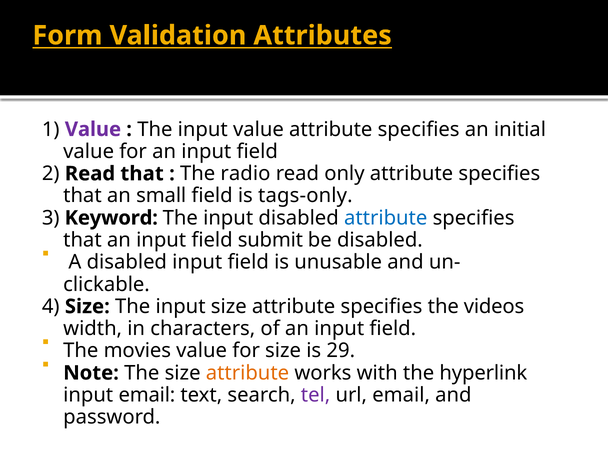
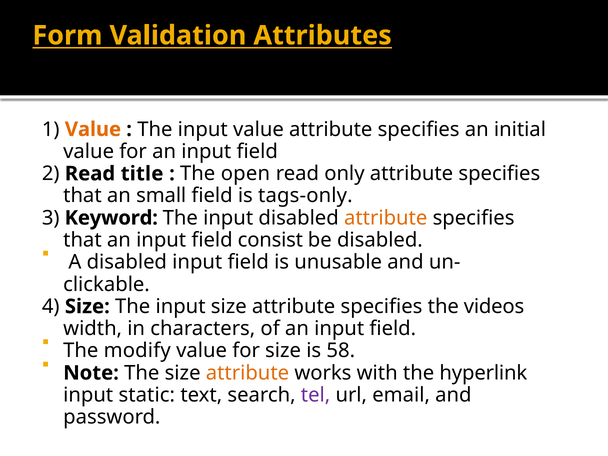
Value colour: purple -> orange (93, 129)
Read that: that -> title (142, 174)
radio: radio -> open (245, 174)
attribute colour: blue -> orange (386, 218)
submit: submit -> consist (270, 240)
movies: movies -> modify (137, 351)
29: 29 -> 58 (341, 351)
input email: email -> static (147, 395)
